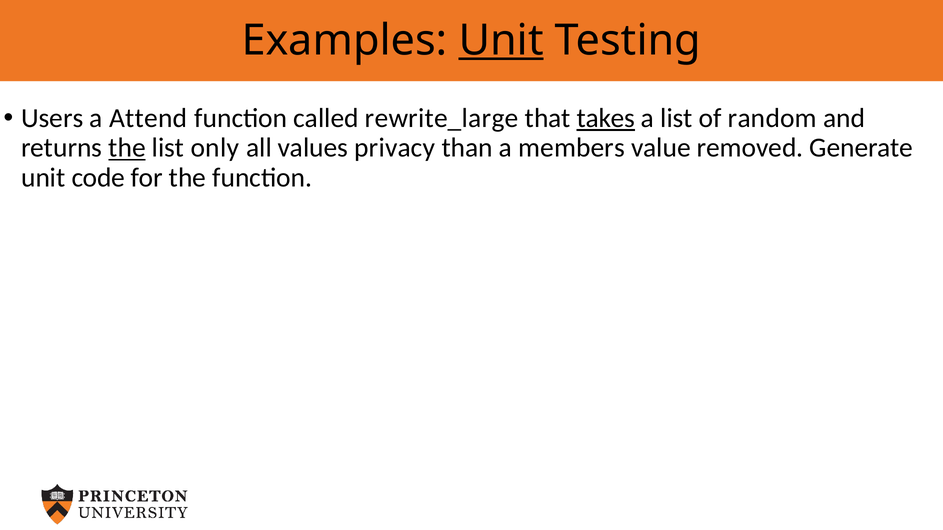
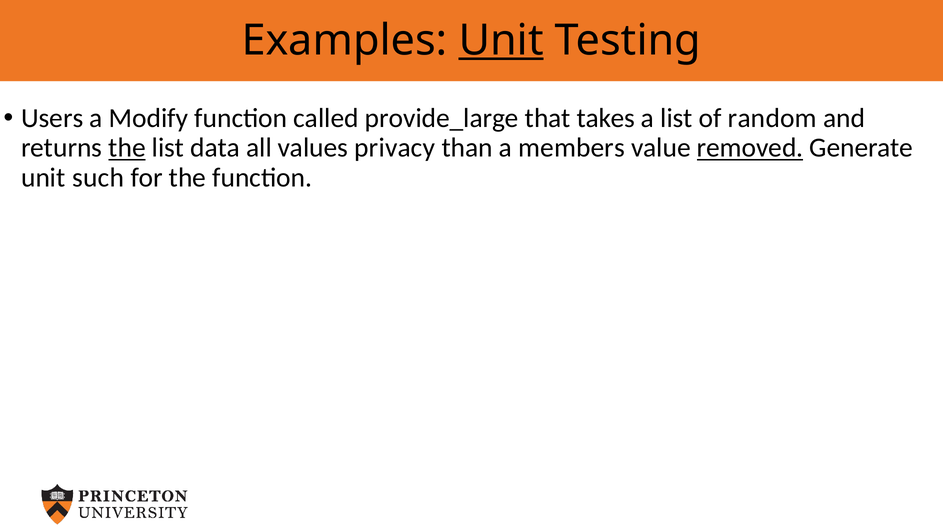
Attend: Attend -> Modify (148, 118)
rewrite_large: rewrite_large -> provide_large (442, 118)
takes underline: present -> none (606, 118)
only: only -> data (215, 148)
removed underline: none -> present (750, 148)
code: code -> such (98, 178)
